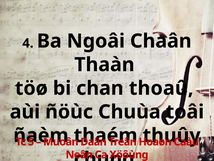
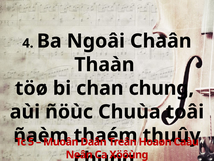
chan thoaû: thoaû -> chung (161, 88)
